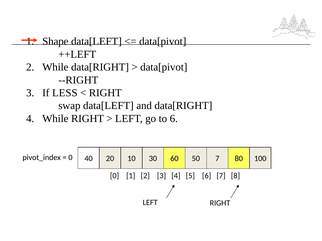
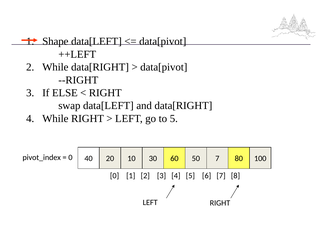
LESS: LESS -> ELSE (65, 93)
to 6: 6 -> 5 (174, 119)
